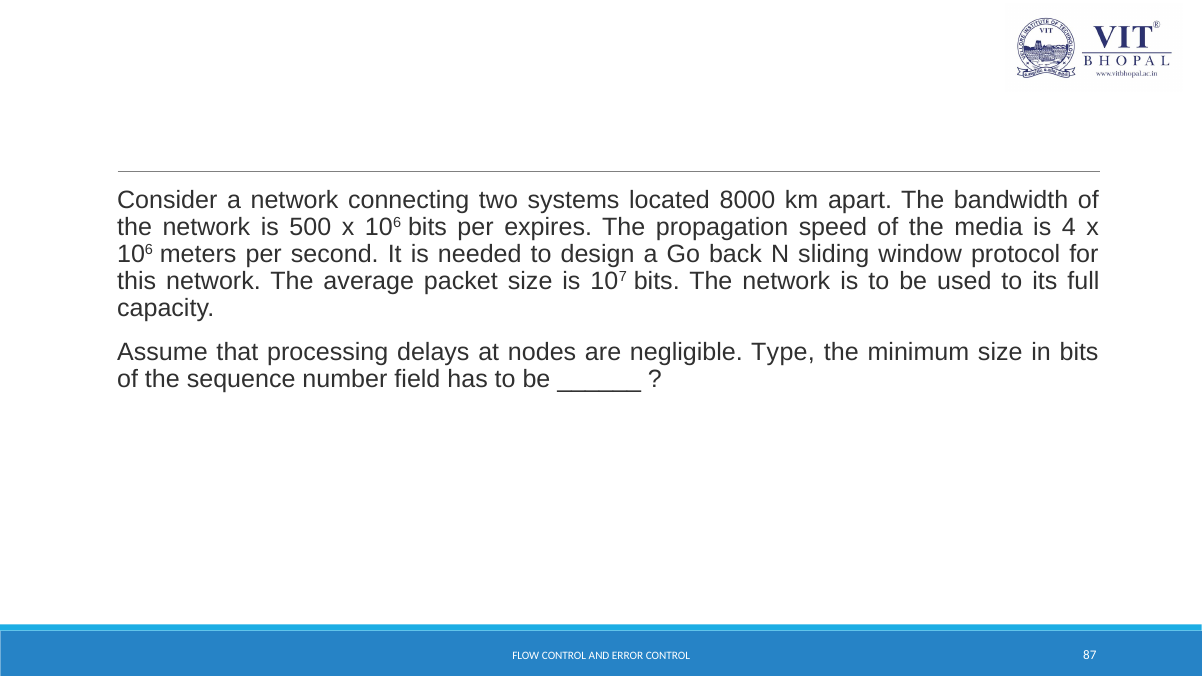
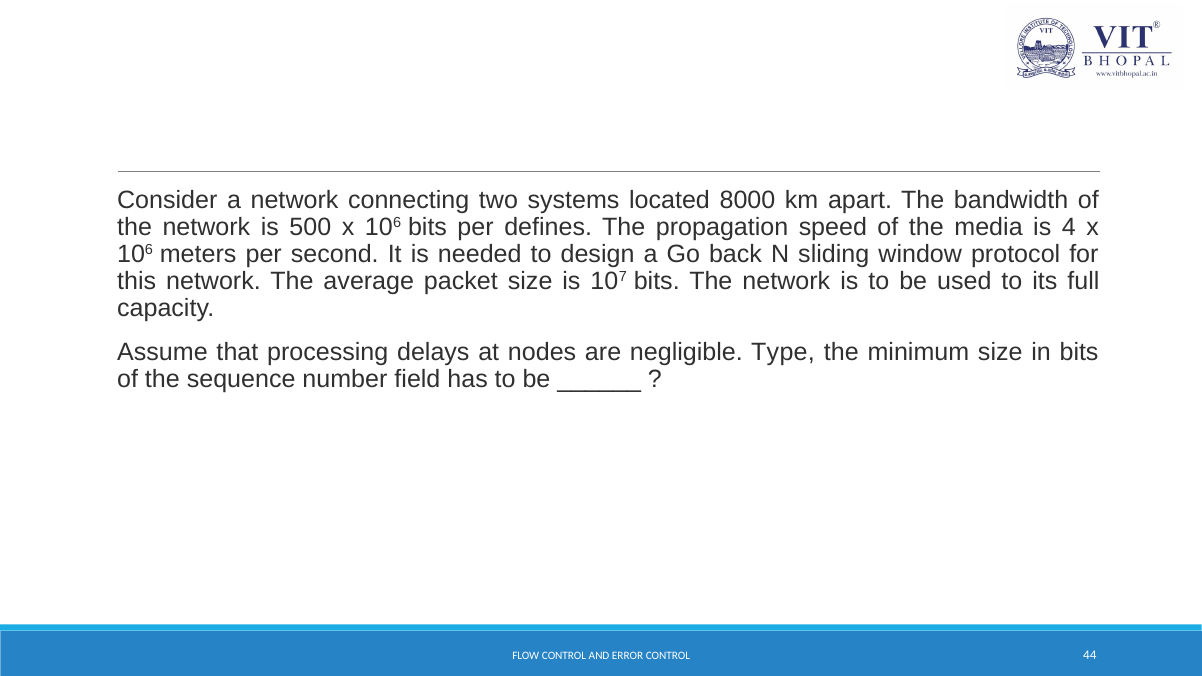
expires: expires -> defines (548, 227)
87: 87 -> 44 (1090, 656)
